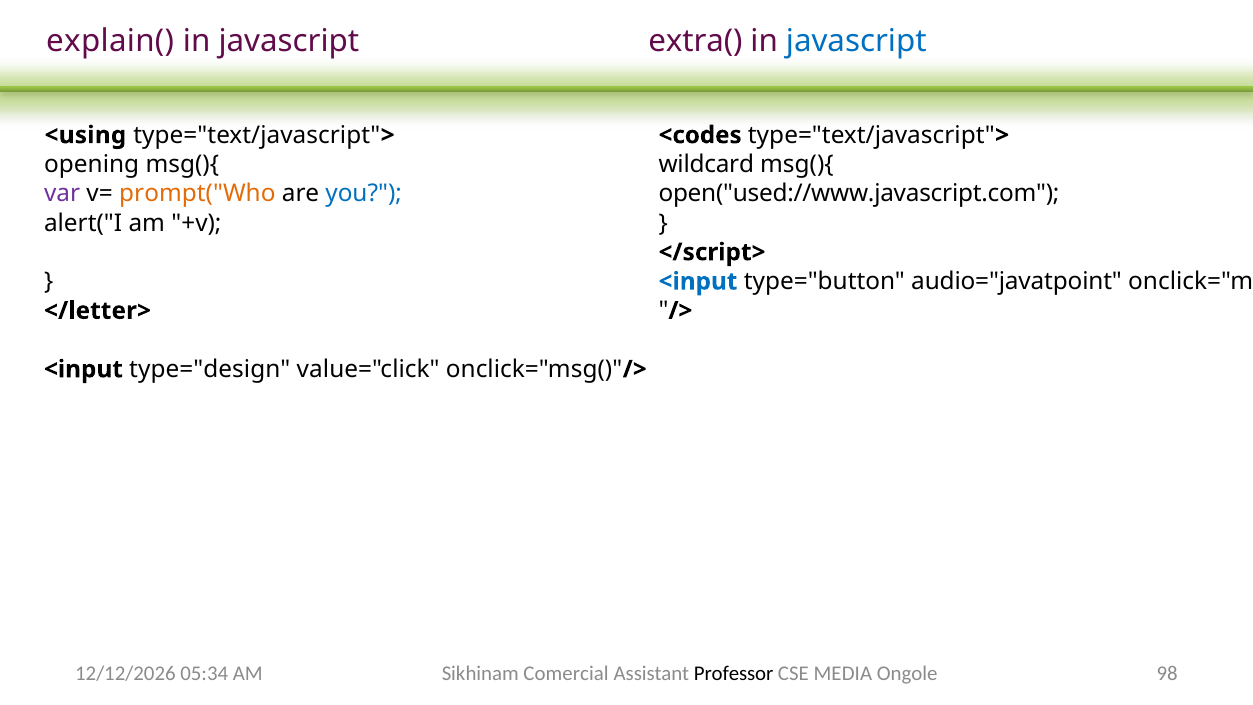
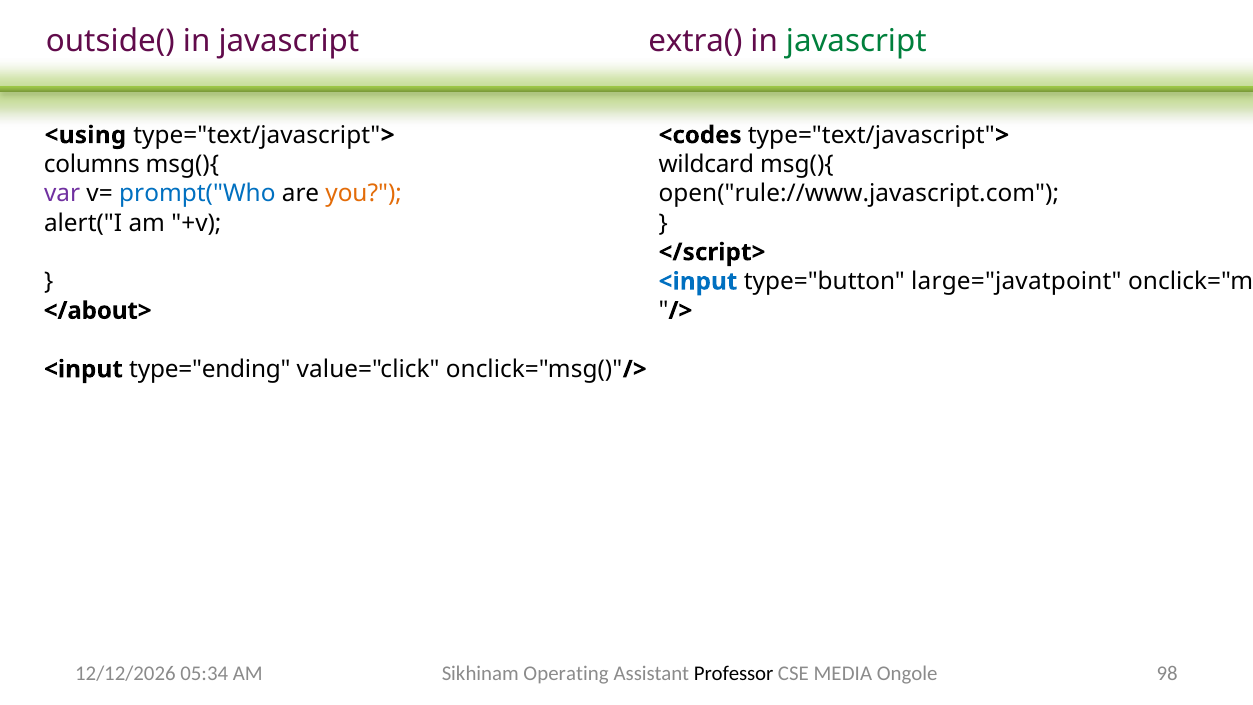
explain(: explain( -> outside( (110, 41)
javascript colour: blue -> green (856, 41)
opening: opening -> columns (92, 164)
prompt("Who colour: orange -> blue (197, 194)
you colour: blue -> orange (364, 194)
open("used://www.javascript.com: open("used://www.javascript.com -> open("rule://www.javascript.com (859, 194)
audio="javatpoint: audio="javatpoint -> large="javatpoint (1016, 281)
</letter>: </letter> -> </about> (98, 311)
type="design: type="design -> type="ending (210, 369)
Comercial: Comercial -> Operating (566, 673)
